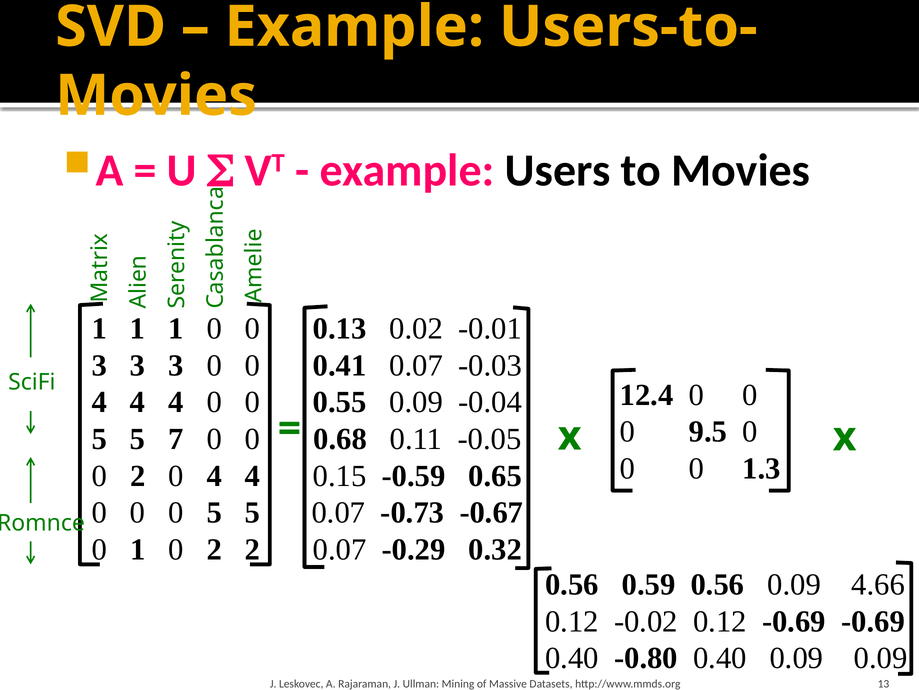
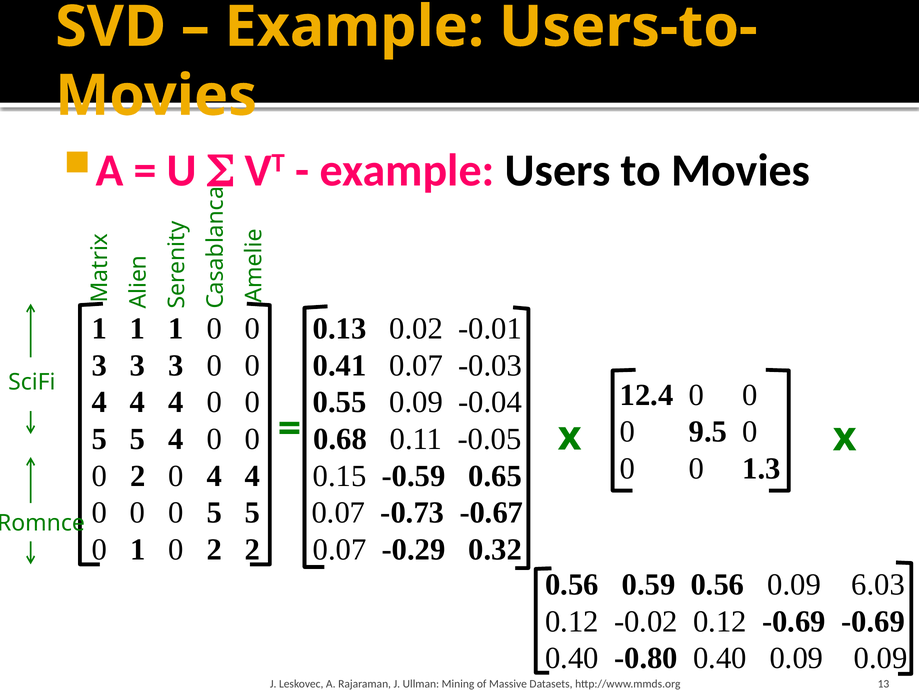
5 7: 7 -> 4 (176, 439)
4.66: 4.66 -> 6.03 (878, 584)
